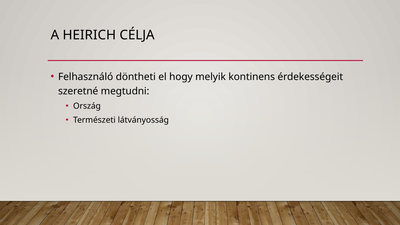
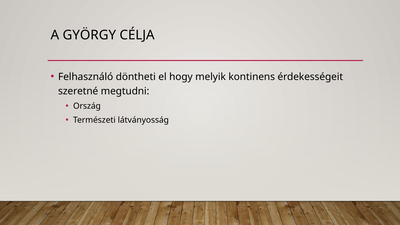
HEIRICH: HEIRICH -> GYÖRGY (89, 35)
